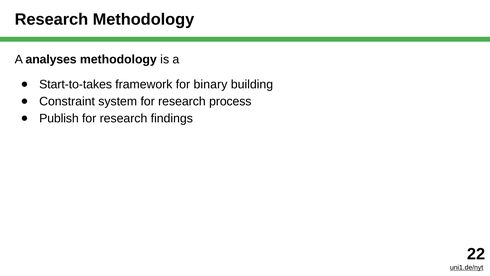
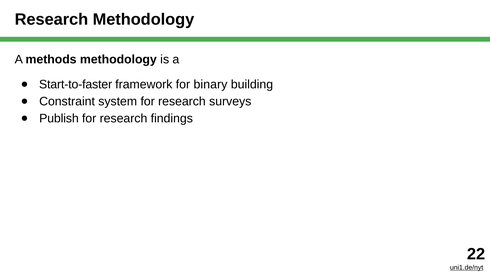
analyses: analyses -> methods (51, 59)
Start-to-takes: Start-to-takes -> Start-to-faster (76, 84)
process: process -> surveys (230, 101)
